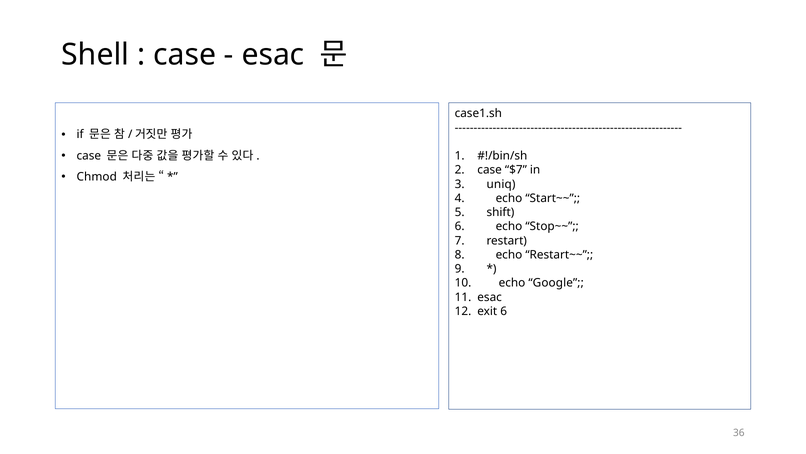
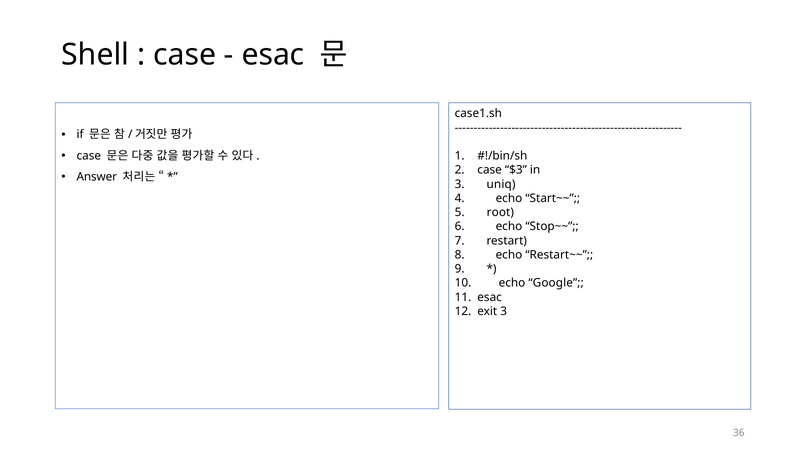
$7: $7 -> $3 (516, 170)
Chmod: Chmod -> Answer (97, 177)
shift: shift -> root (500, 212)
exit 6: 6 -> 3 (504, 311)
